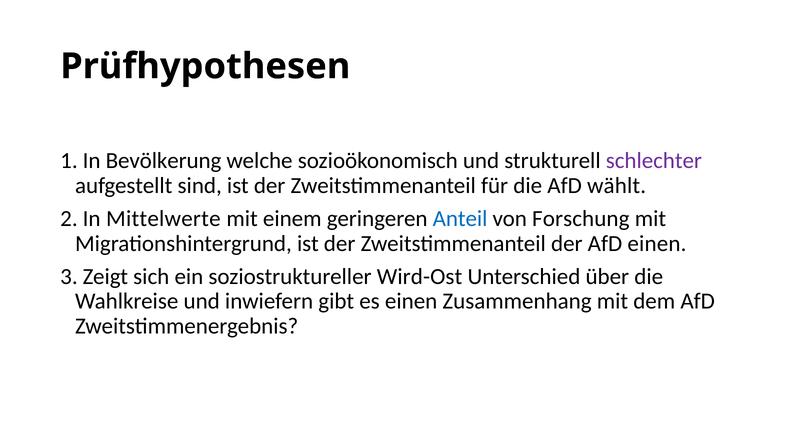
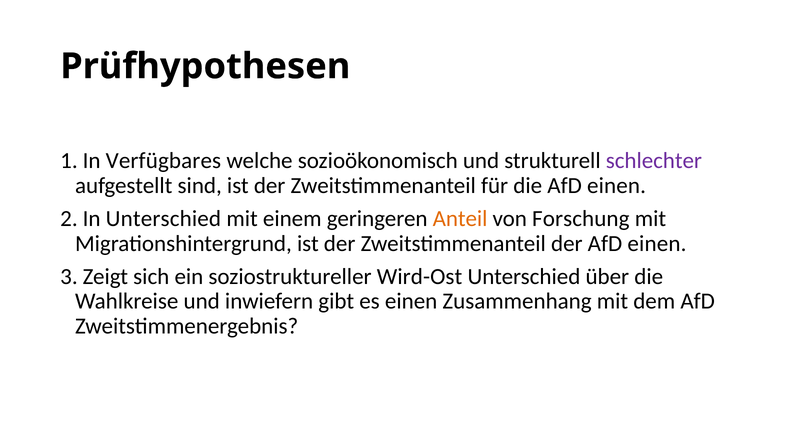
Bevölkerung: Bevölkerung -> Verfügbares (163, 161)
die AfD wählt: wählt -> einen (617, 186)
In Mittelwerte: Mittelwerte -> Unterschied (163, 219)
Anteil colour: blue -> orange (460, 219)
